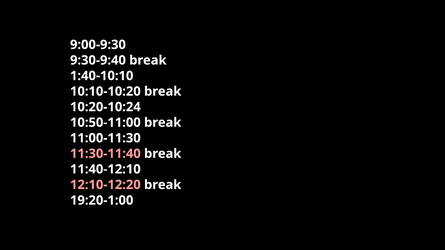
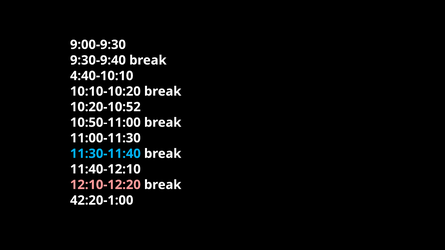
1:40-10:10: 1:40-10:10 -> 4:40-10:10 (102, 76)
10:20-10:24: 10:20-10:24 -> 10:20-10:52 (105, 107)
11:30-11:40 colour: pink -> light blue (105, 154)
19:20-1:00: 19:20-1:00 -> 42:20-1:00 (102, 201)
